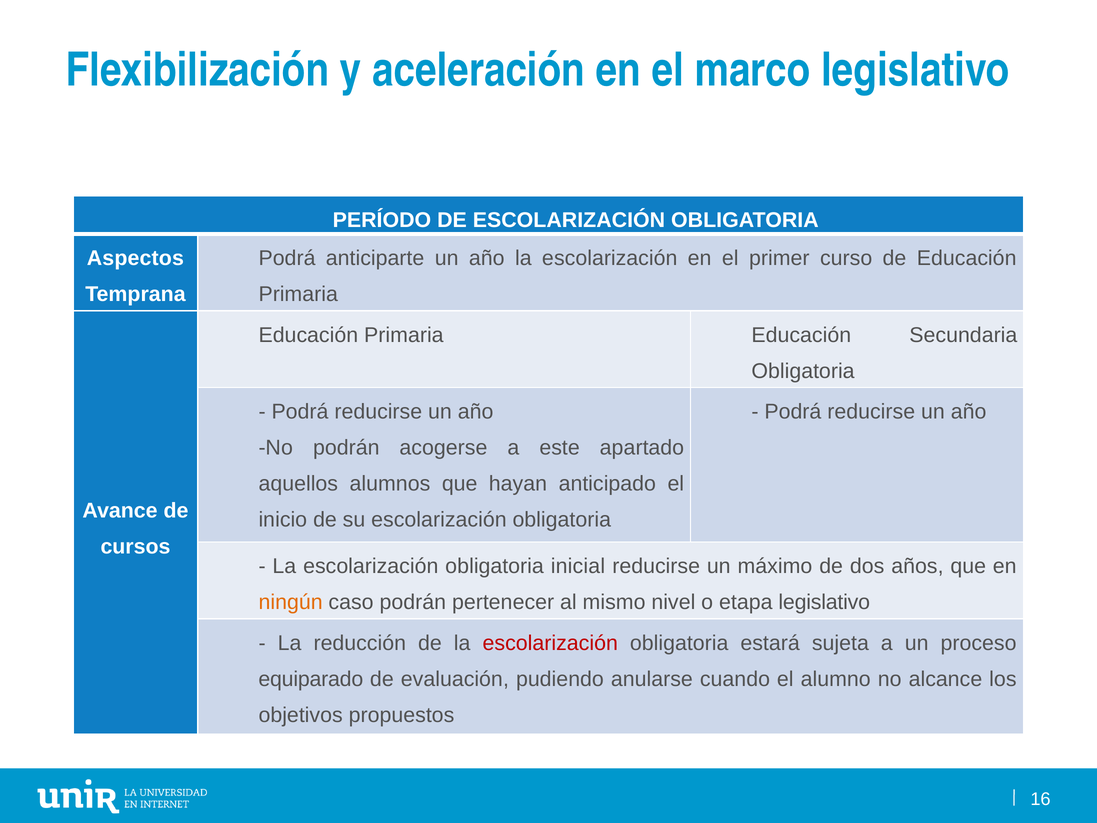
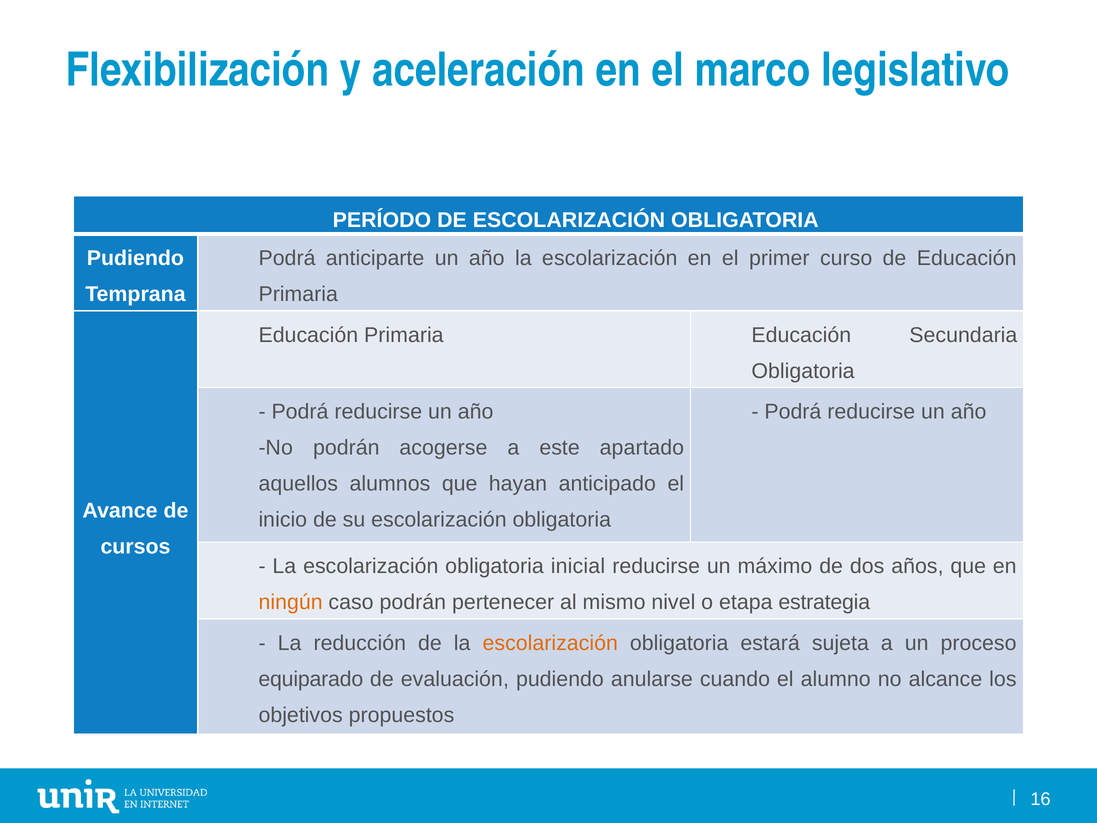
Aspectos: Aspectos -> Pudiendo (135, 258)
etapa legislativo: legislativo -> estrategia (824, 602)
escolarización colour: red -> orange (550, 643)
